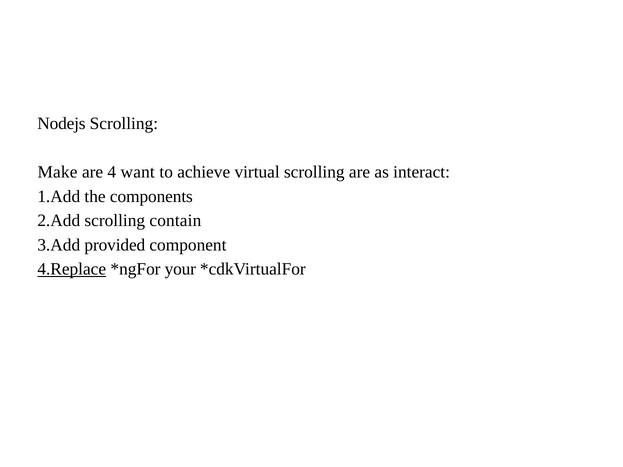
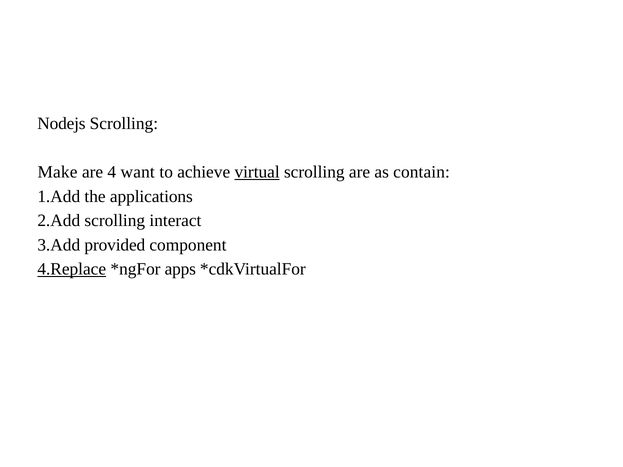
virtual underline: none -> present (257, 172)
interact: interact -> contain (422, 172)
components: components -> applications (151, 197)
contain: contain -> interact (175, 221)
your: your -> apps (180, 269)
